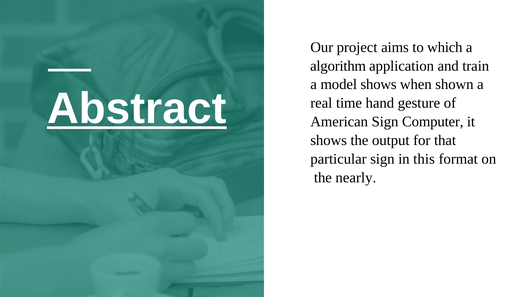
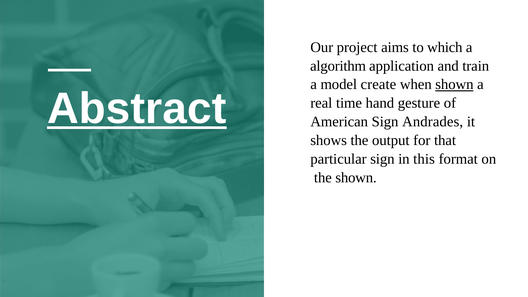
model shows: shows -> create (378, 84)
shown underline: none -> present (454, 84)
Computer: Computer -> Andrades (433, 122)
the nearly: nearly -> shown (356, 178)
